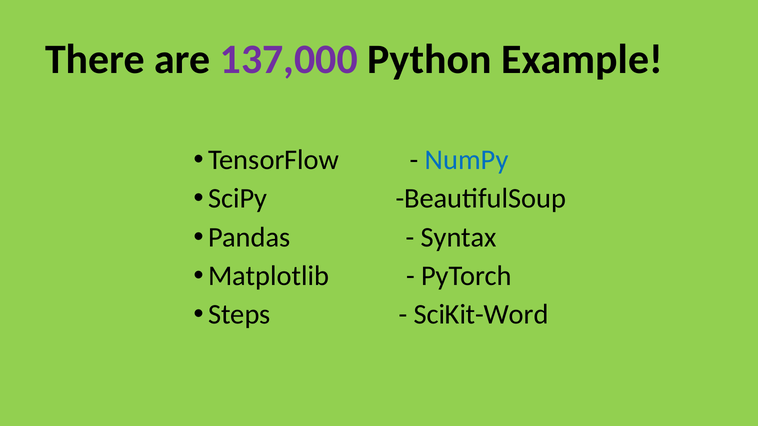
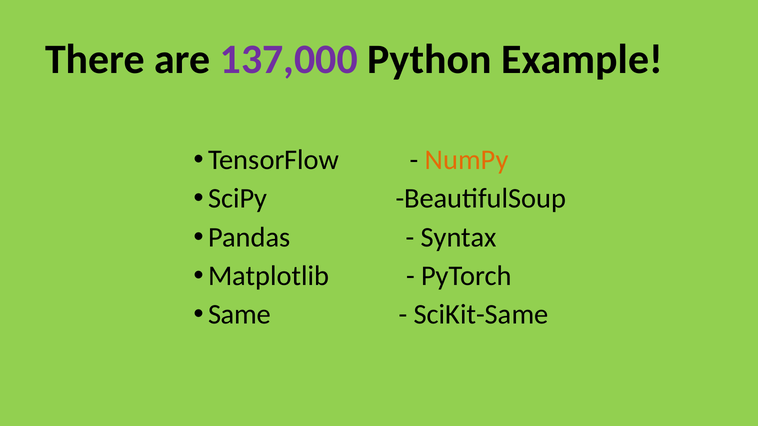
NumPy colour: blue -> orange (467, 160)
Steps: Steps -> Same (239, 315)
SciKit-Word: SciKit-Word -> SciKit-Same (481, 315)
